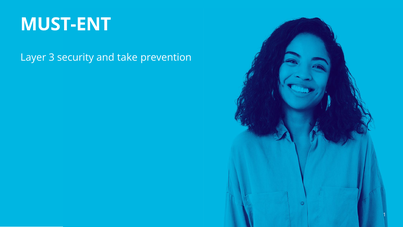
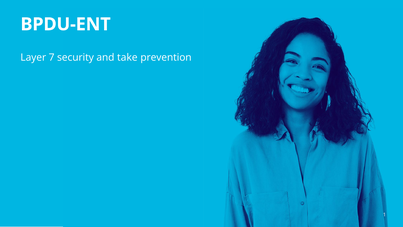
MUST-ENT: MUST-ENT -> BPDU-ENT (66, 24)
3: 3 -> 7 (52, 57)
